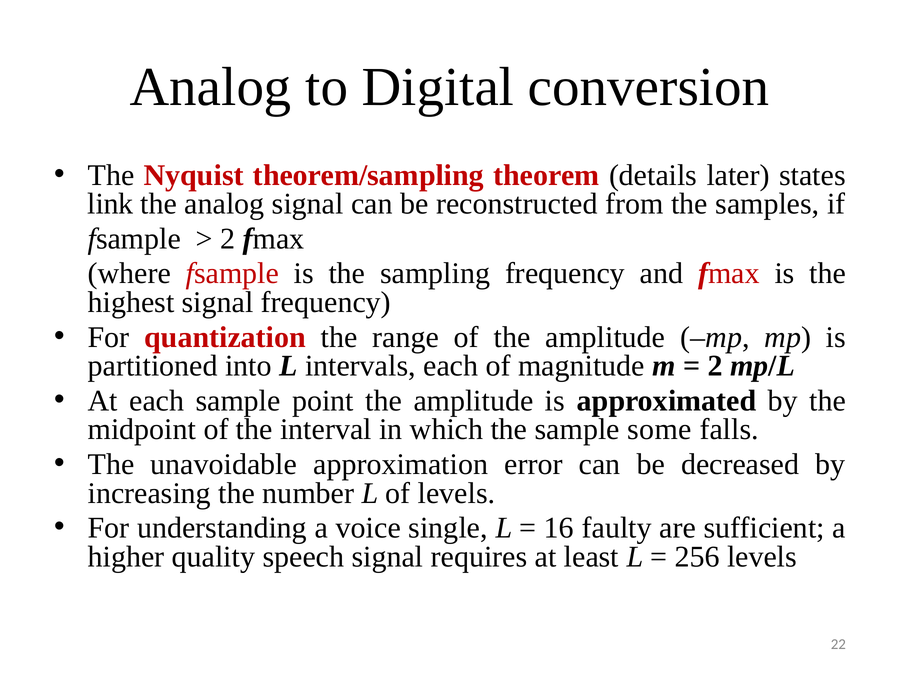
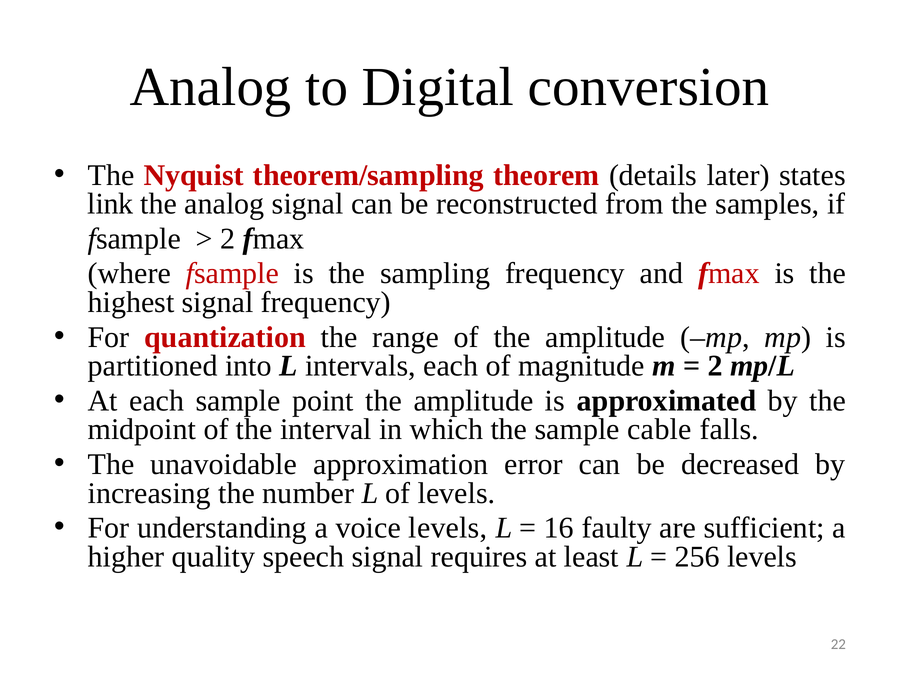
some: some -> cable (660, 430)
voice single: single -> levels (448, 528)
